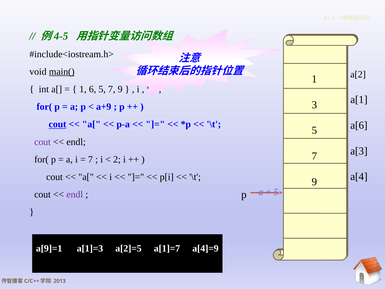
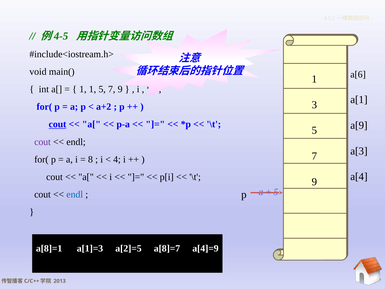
main( underline: present -> none (62, 72)
a[2: a[2 -> a[6 (358, 74)
1 6: 6 -> 1 (92, 89)
a+9: a+9 -> a+2 (104, 107)
a[6: a[6 -> a[9 (359, 125)
7: 7 -> 8 (90, 159)
2: 2 -> 4 (117, 159)
endl colour: purple -> blue (75, 194)
a[9]=1: a[9]=1 -> a[8]=1 (49, 248)
a[1]=7: a[1]=7 -> a[8]=7 (167, 248)
